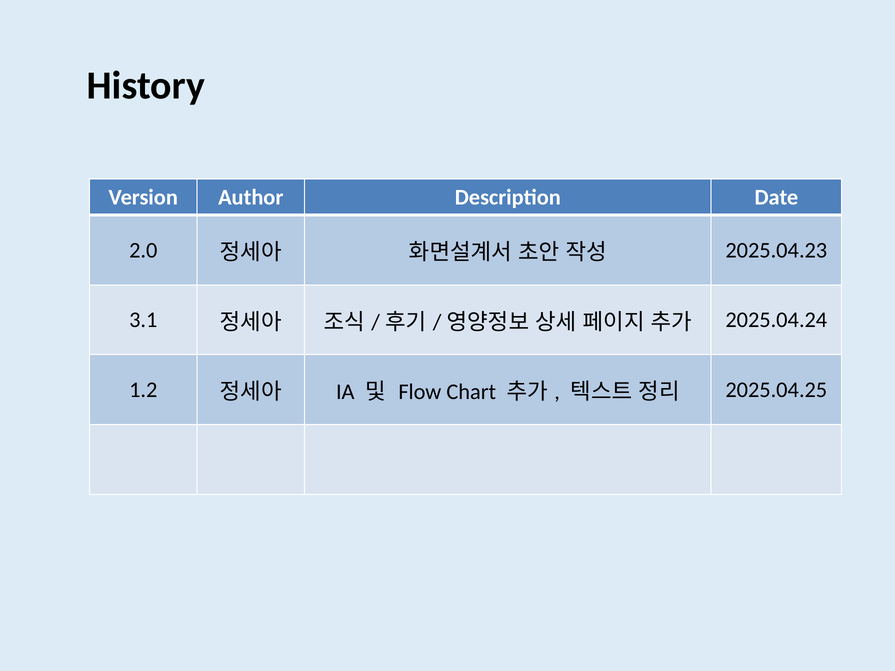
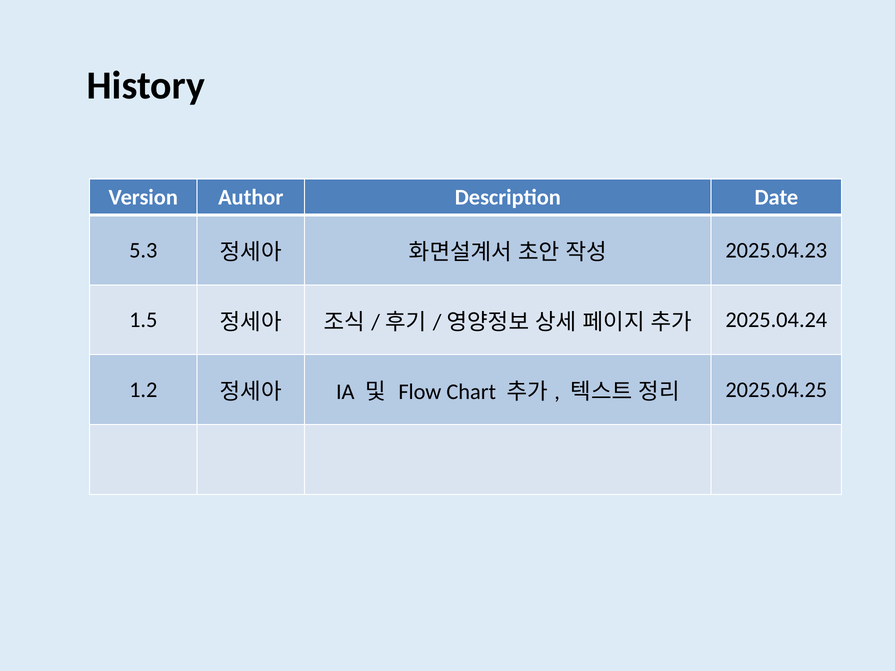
2.0: 2.0 -> 5.3 (143, 250)
3.1: 3.1 -> 1.5 (143, 320)
